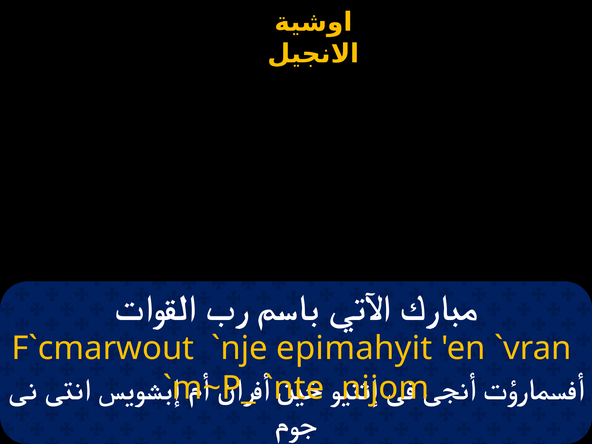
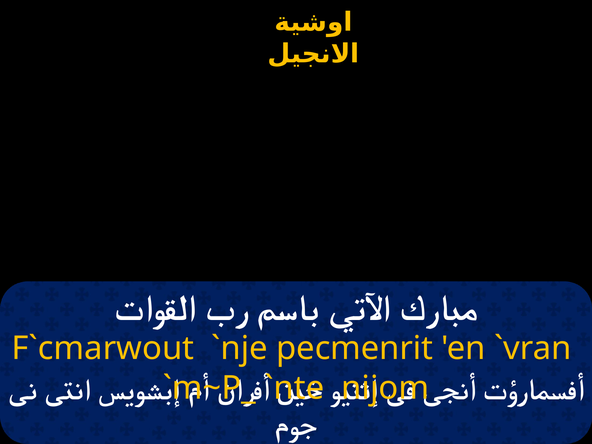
epimahyit: epimahyit -> pecmenrit (355, 348)
